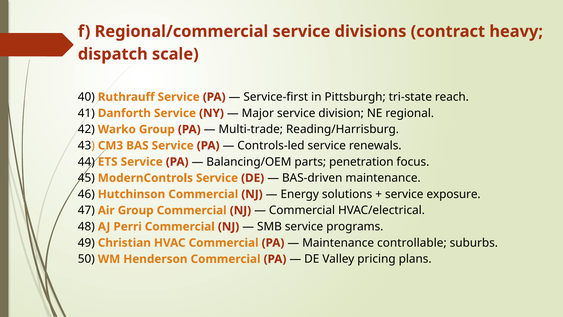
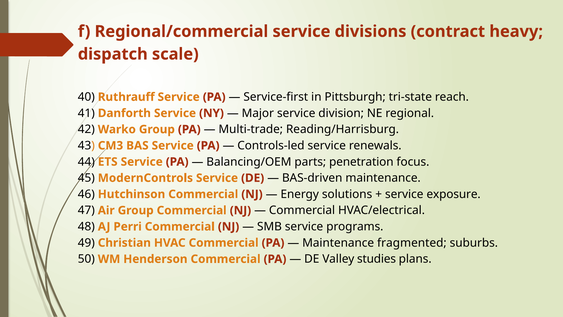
controllable: controllable -> fragmented (412, 243)
pricing: pricing -> studies (377, 259)
